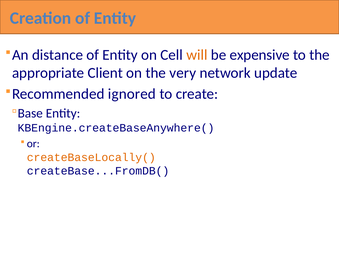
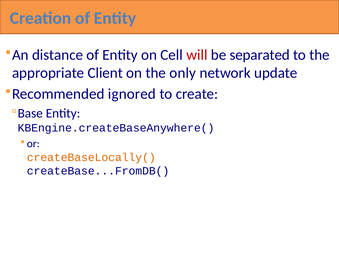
will colour: orange -> red (197, 55)
expensive: expensive -> separated (260, 55)
very: very -> only (183, 73)
